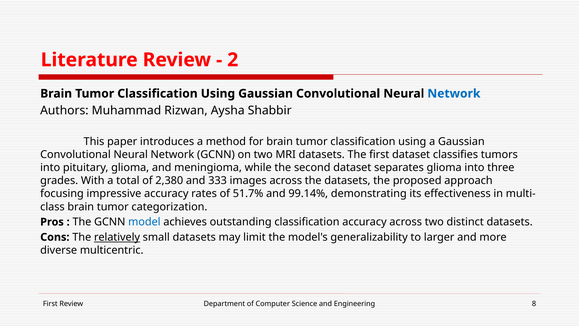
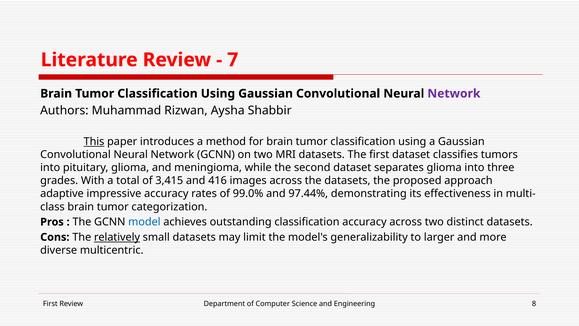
2: 2 -> 7 (233, 60)
Network colour: blue -> purple (454, 93)
This underline: none -> present (94, 141)
2,380: 2,380 -> 3,415 (169, 180)
333: 333 -> 416 (218, 180)
focusing: focusing -> adaptive (62, 194)
51.7%: 51.7% -> 99.0% (248, 194)
99.14%: 99.14% -> 97.44% (308, 194)
